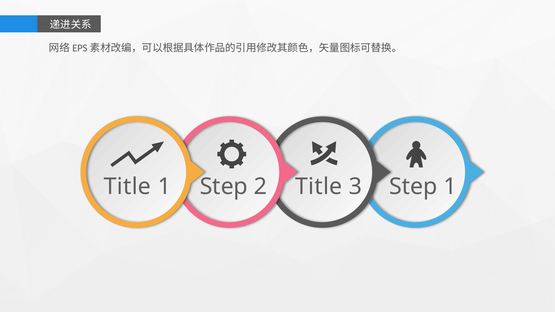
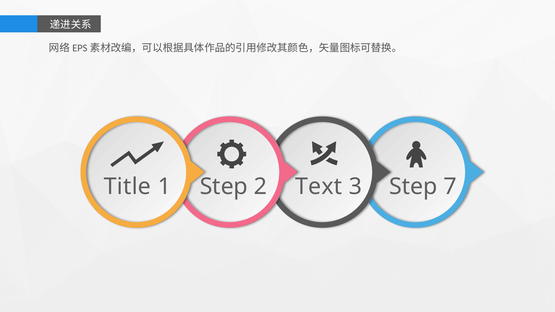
2 Title: Title -> Text (319, 187)
Step 1: 1 -> 7 (450, 187)
